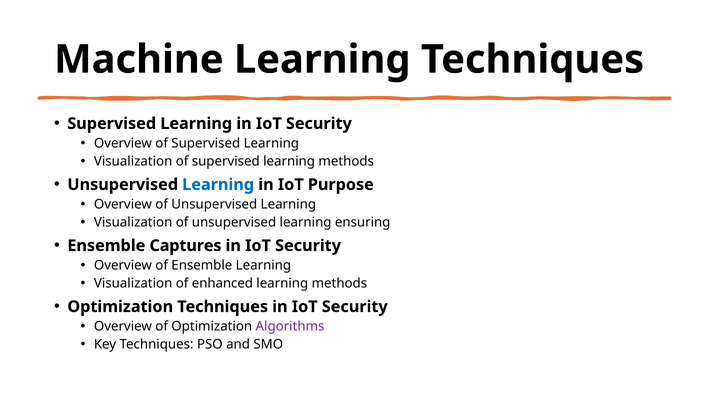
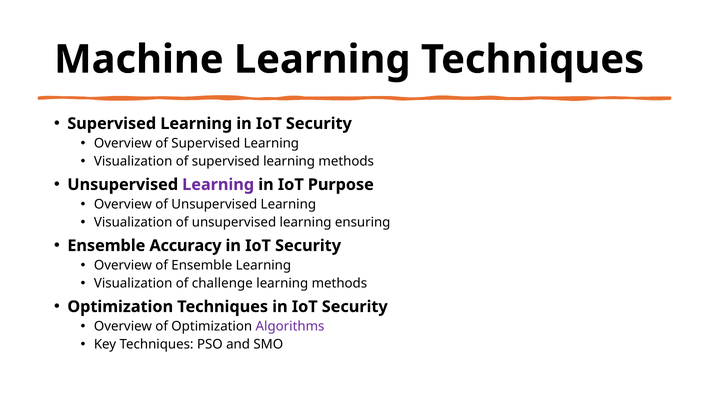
Learning colour: blue -> purple (218, 185)
Captures: Captures -> Accuracy (185, 246)
enhanced: enhanced -> challenge (222, 283)
